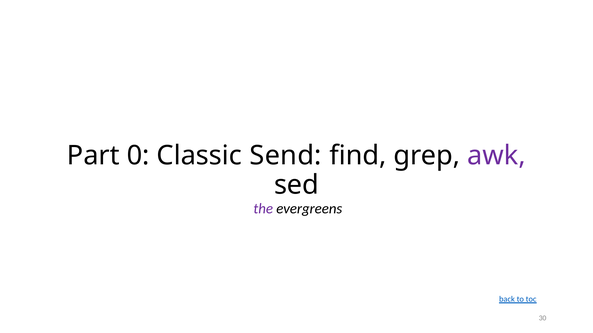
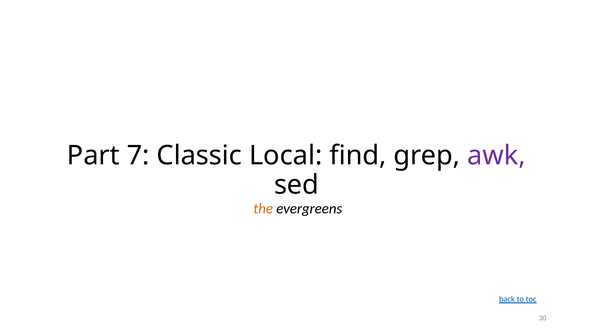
0: 0 -> 7 (138, 156)
Send: Send -> Local (286, 156)
the colour: purple -> orange (263, 209)
